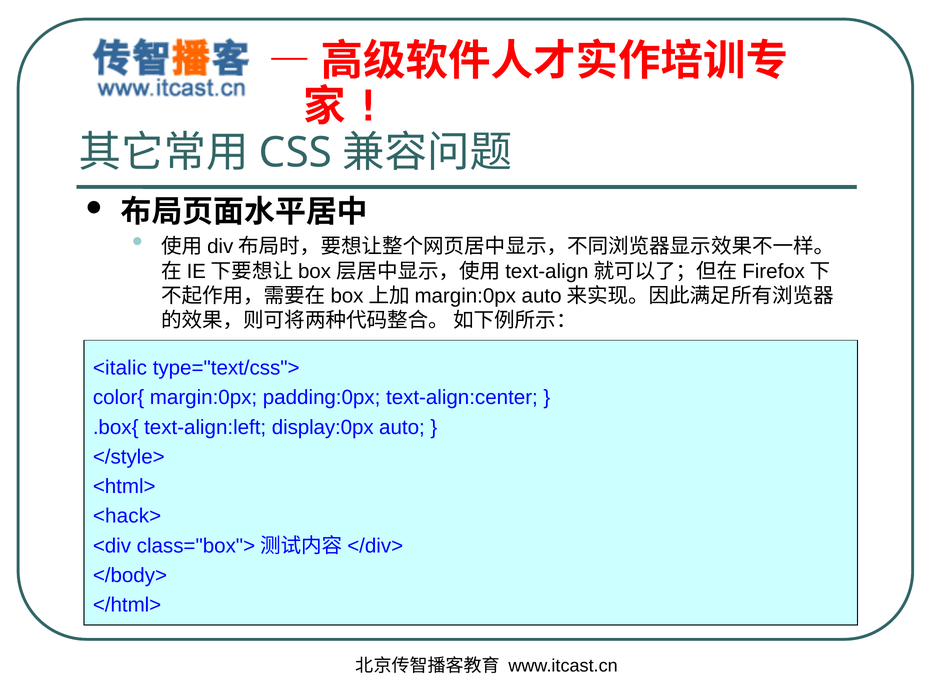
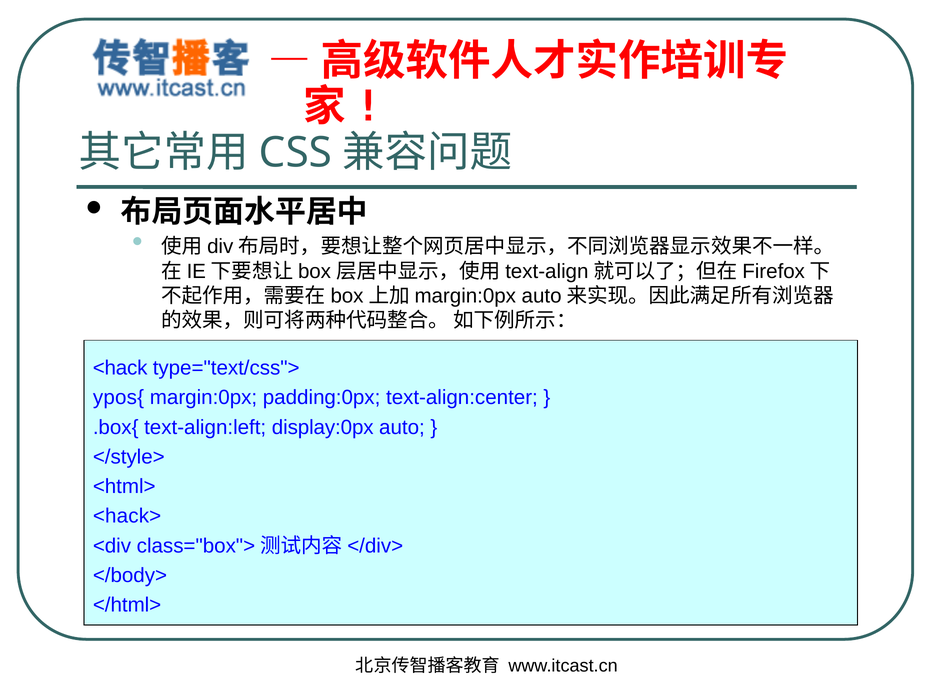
<italic: <italic -> <hack (120, 368)
color{: color{ -> ypos{ (118, 398)
